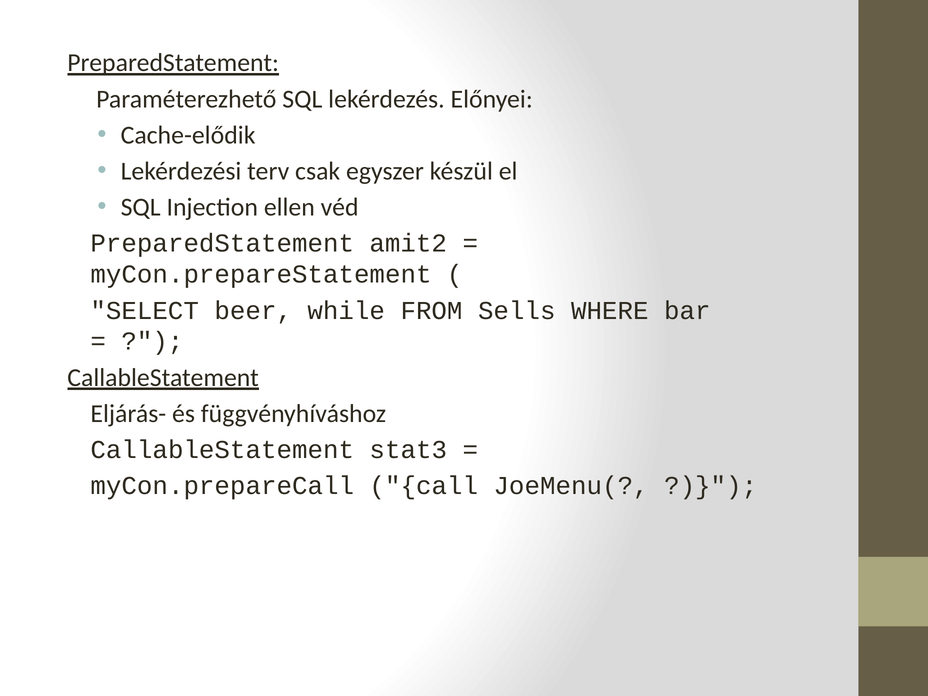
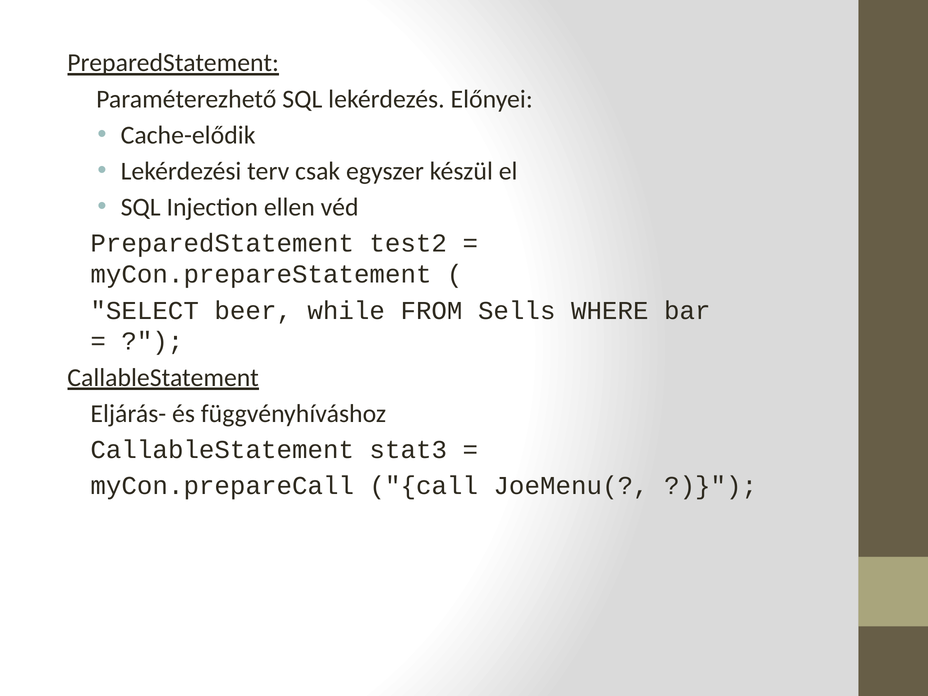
amit2: amit2 -> test2 (408, 243)
